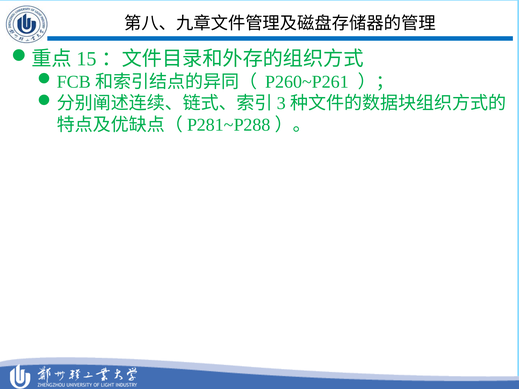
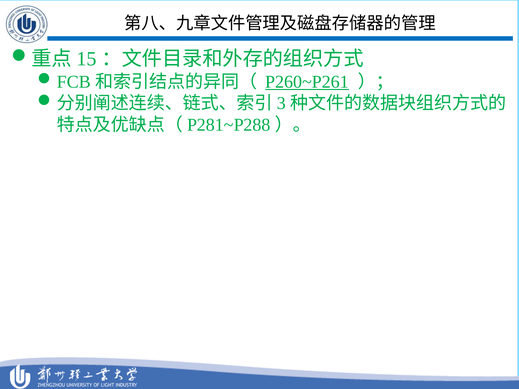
P260~P261 underline: none -> present (307, 82)
